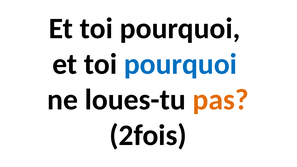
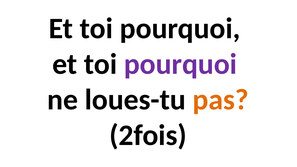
pourquoi colour: blue -> purple (180, 64)
